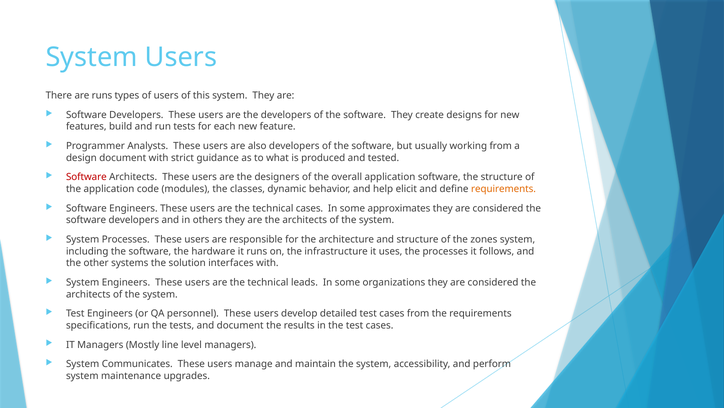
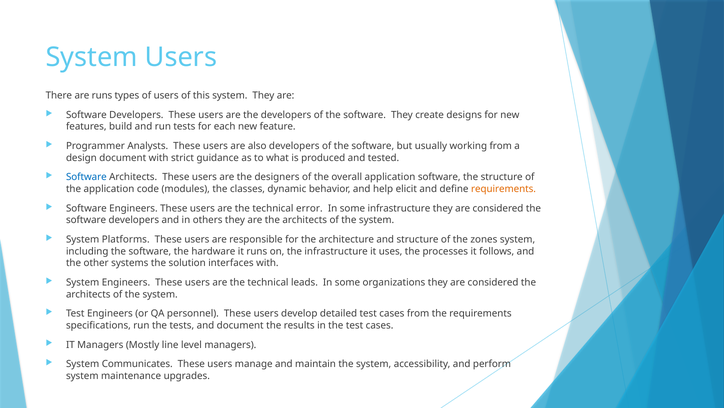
Software colour: red -> blue (86, 177)
technical cases: cases -> error (309, 208)
some approximates: approximates -> infrastructure (399, 208)
System Processes: Processes -> Platforms (126, 239)
